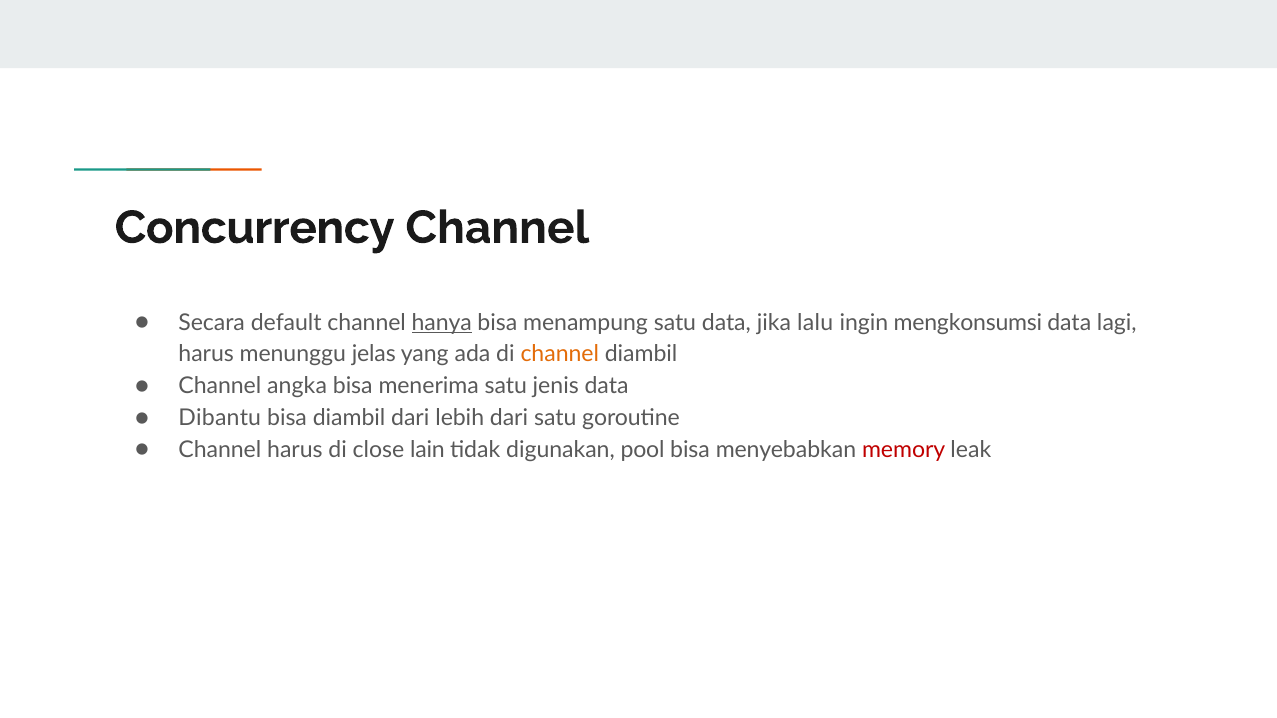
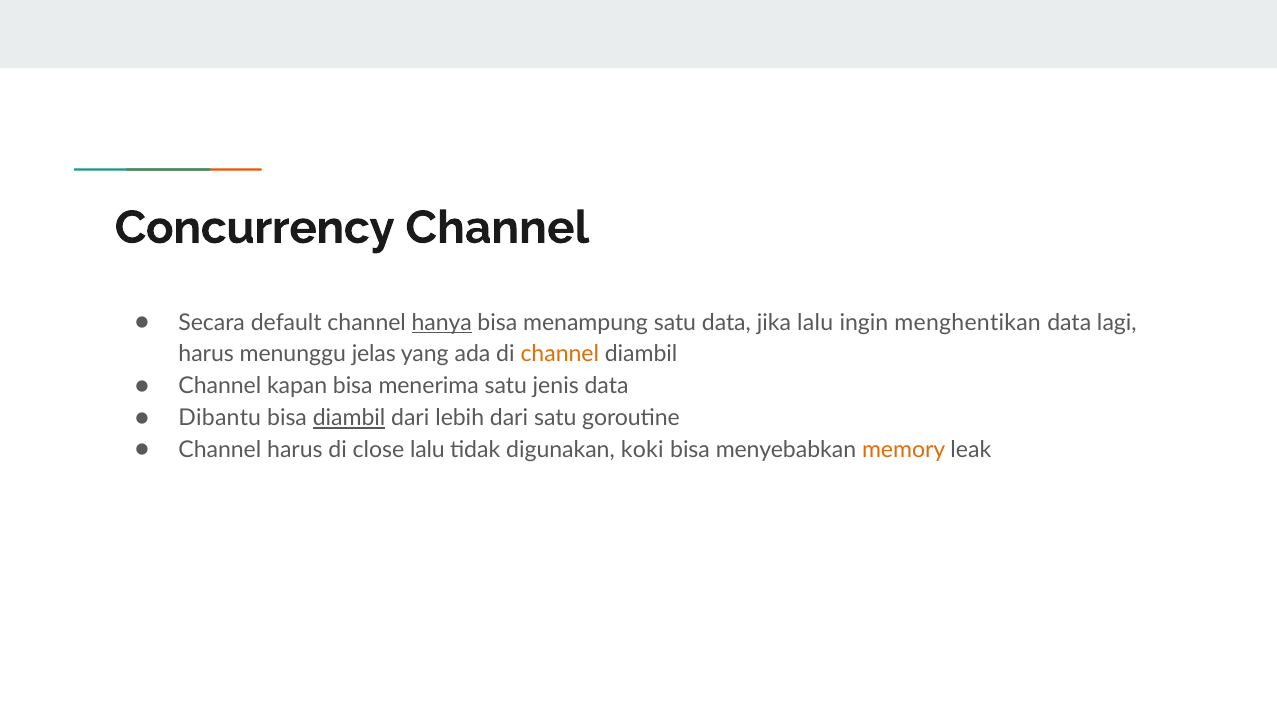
mengkonsumsi: mengkonsumsi -> menghentikan (968, 323)
angka: angka -> kapan (297, 386)
diambil underline: none -> present (349, 418)
close lain: lain -> lalu (427, 450)
pool: pool -> koki (642, 450)
memory colour: red -> orange (904, 450)
